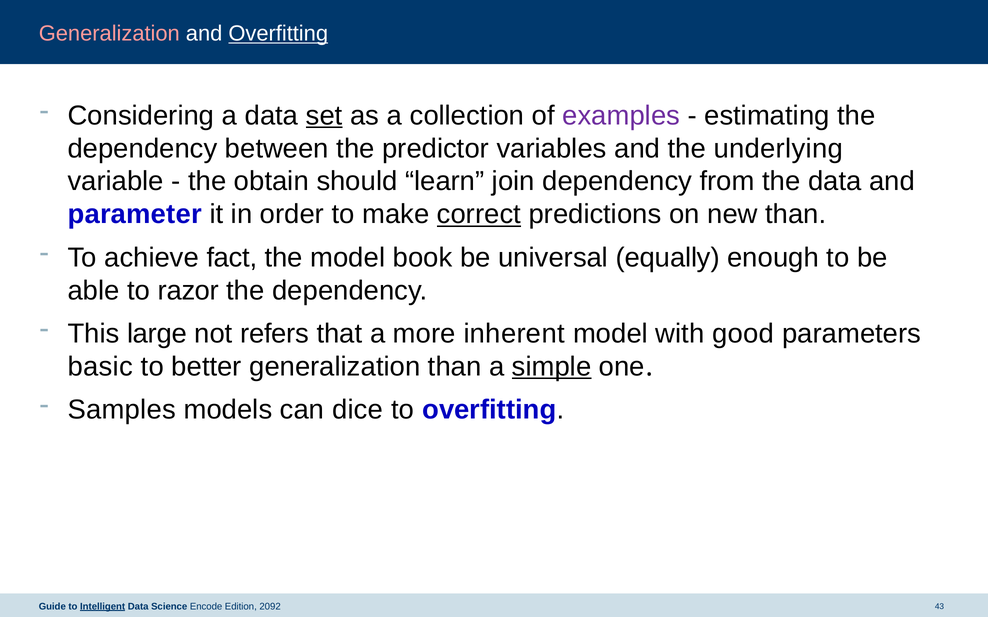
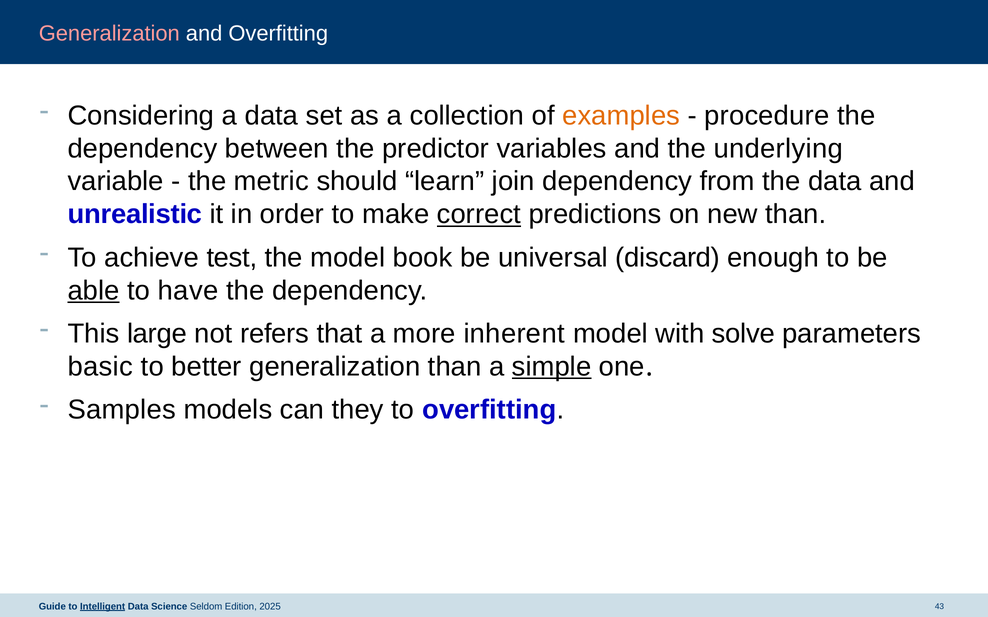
Overfitting underline: present -> none (278, 34)
set underline: present -> none (324, 116)
examples colour: purple -> orange (621, 116)
estimating: estimating -> procedure (767, 116)
obtain: obtain -> metric (271, 182)
parameter: parameter -> unrealistic (135, 214)
fact: fact -> test (232, 258)
equally: equally -> discard (668, 258)
able underline: none -> present (94, 291)
razor: razor -> have (188, 291)
good: good -> solve (743, 334)
dice: dice -> they (358, 410)
Encode: Encode -> Seldom (206, 607)
2092: 2092 -> 2025 (270, 607)
